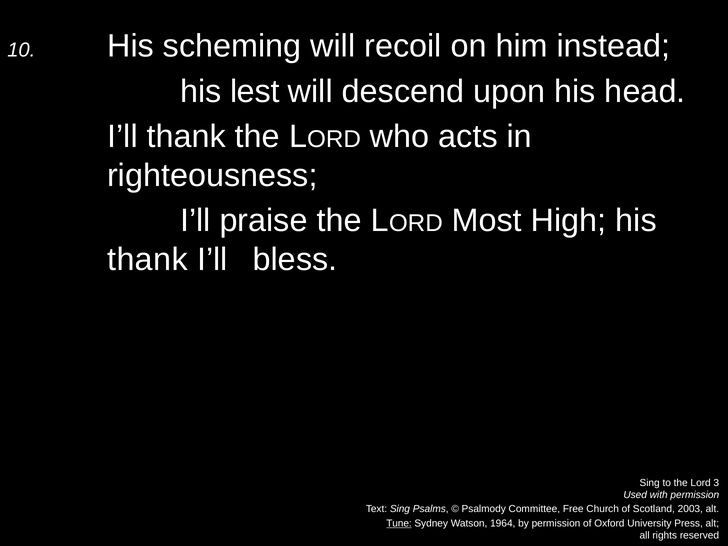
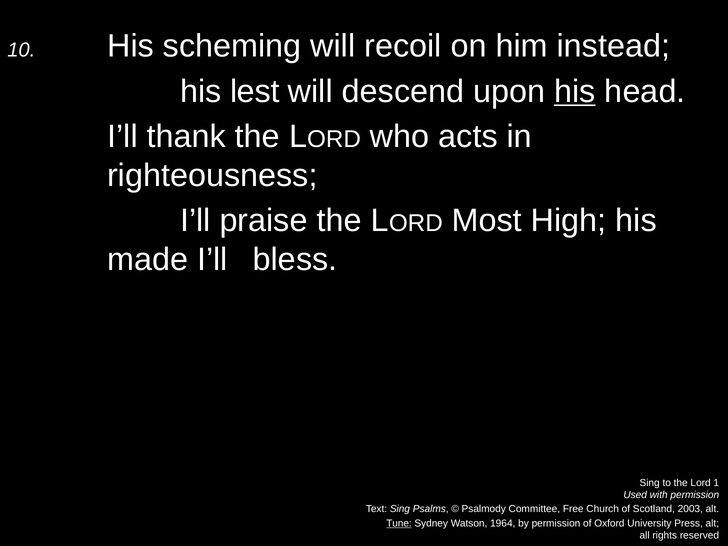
his underline: none -> present (575, 91)
thank: thank -> made (148, 260)
3: 3 -> 1 (716, 483)
